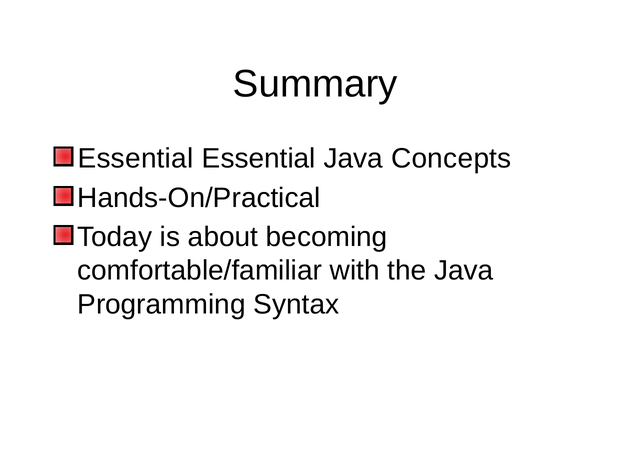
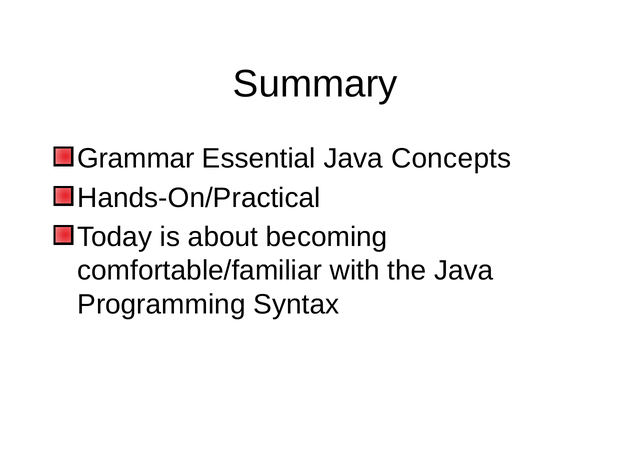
Essential: Essential -> Grammar (136, 159)
